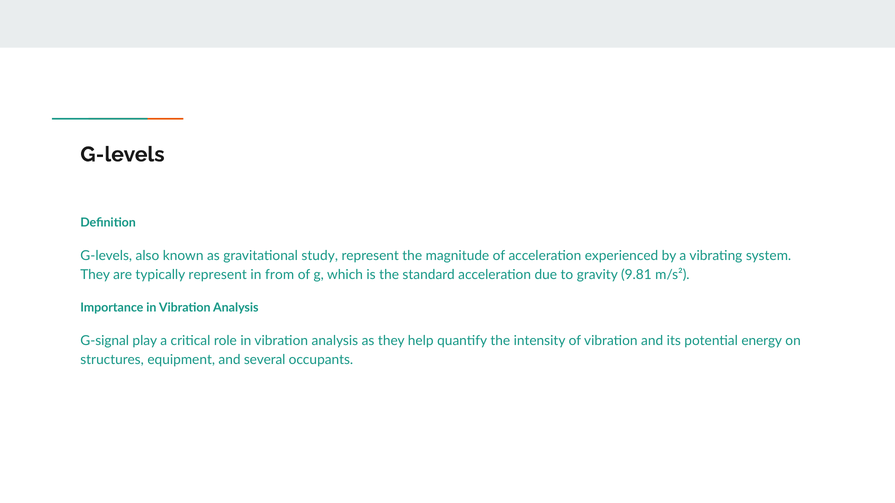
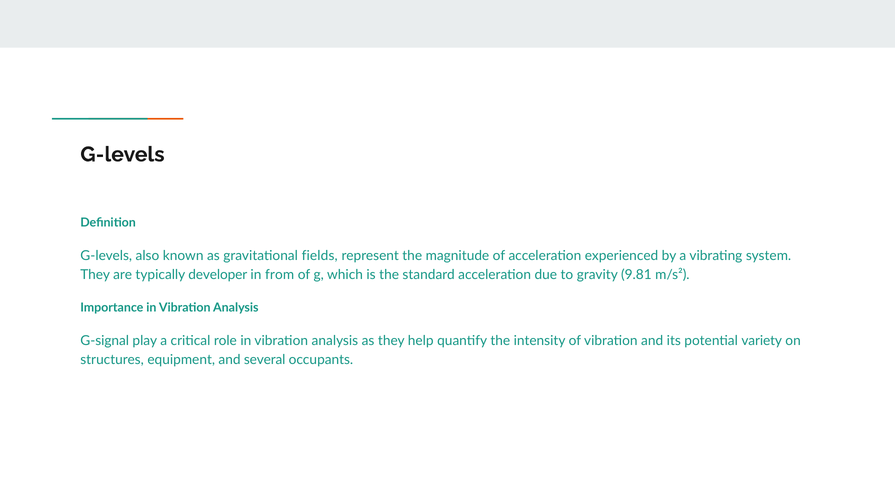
study: study -> fields (320, 256)
typically represent: represent -> developer (218, 275)
energy: energy -> variety (762, 341)
